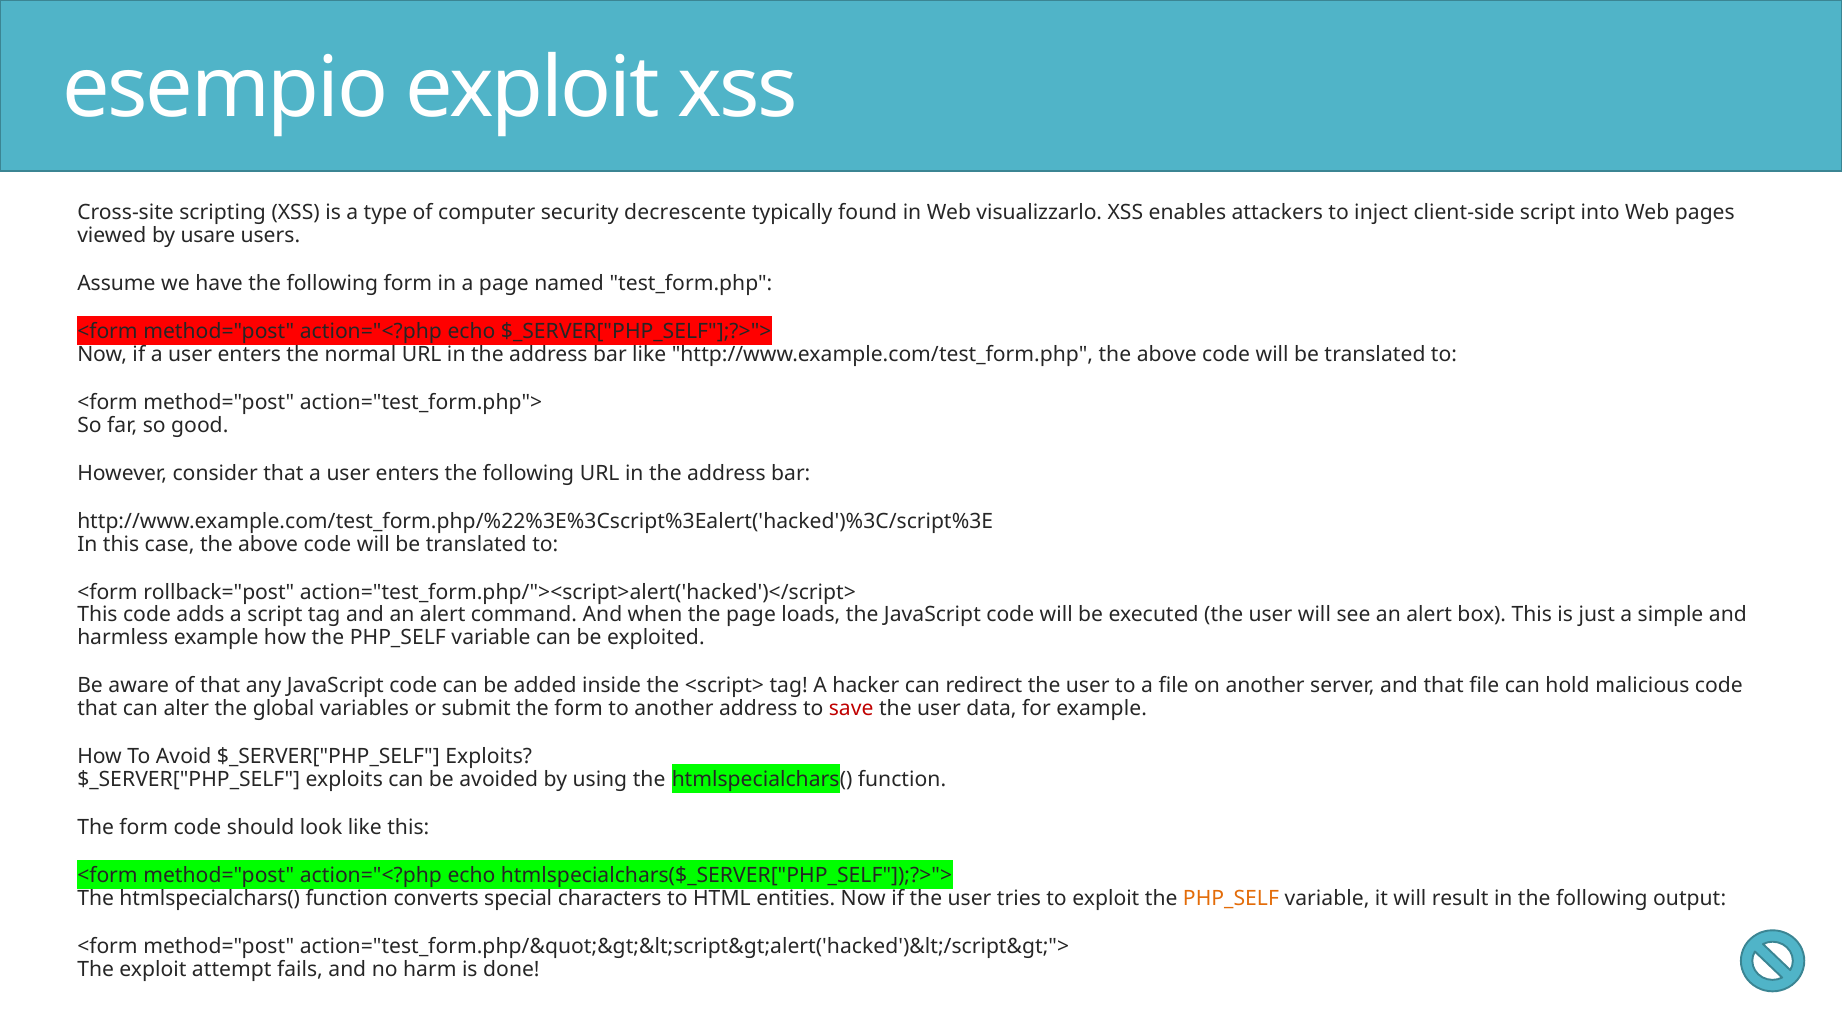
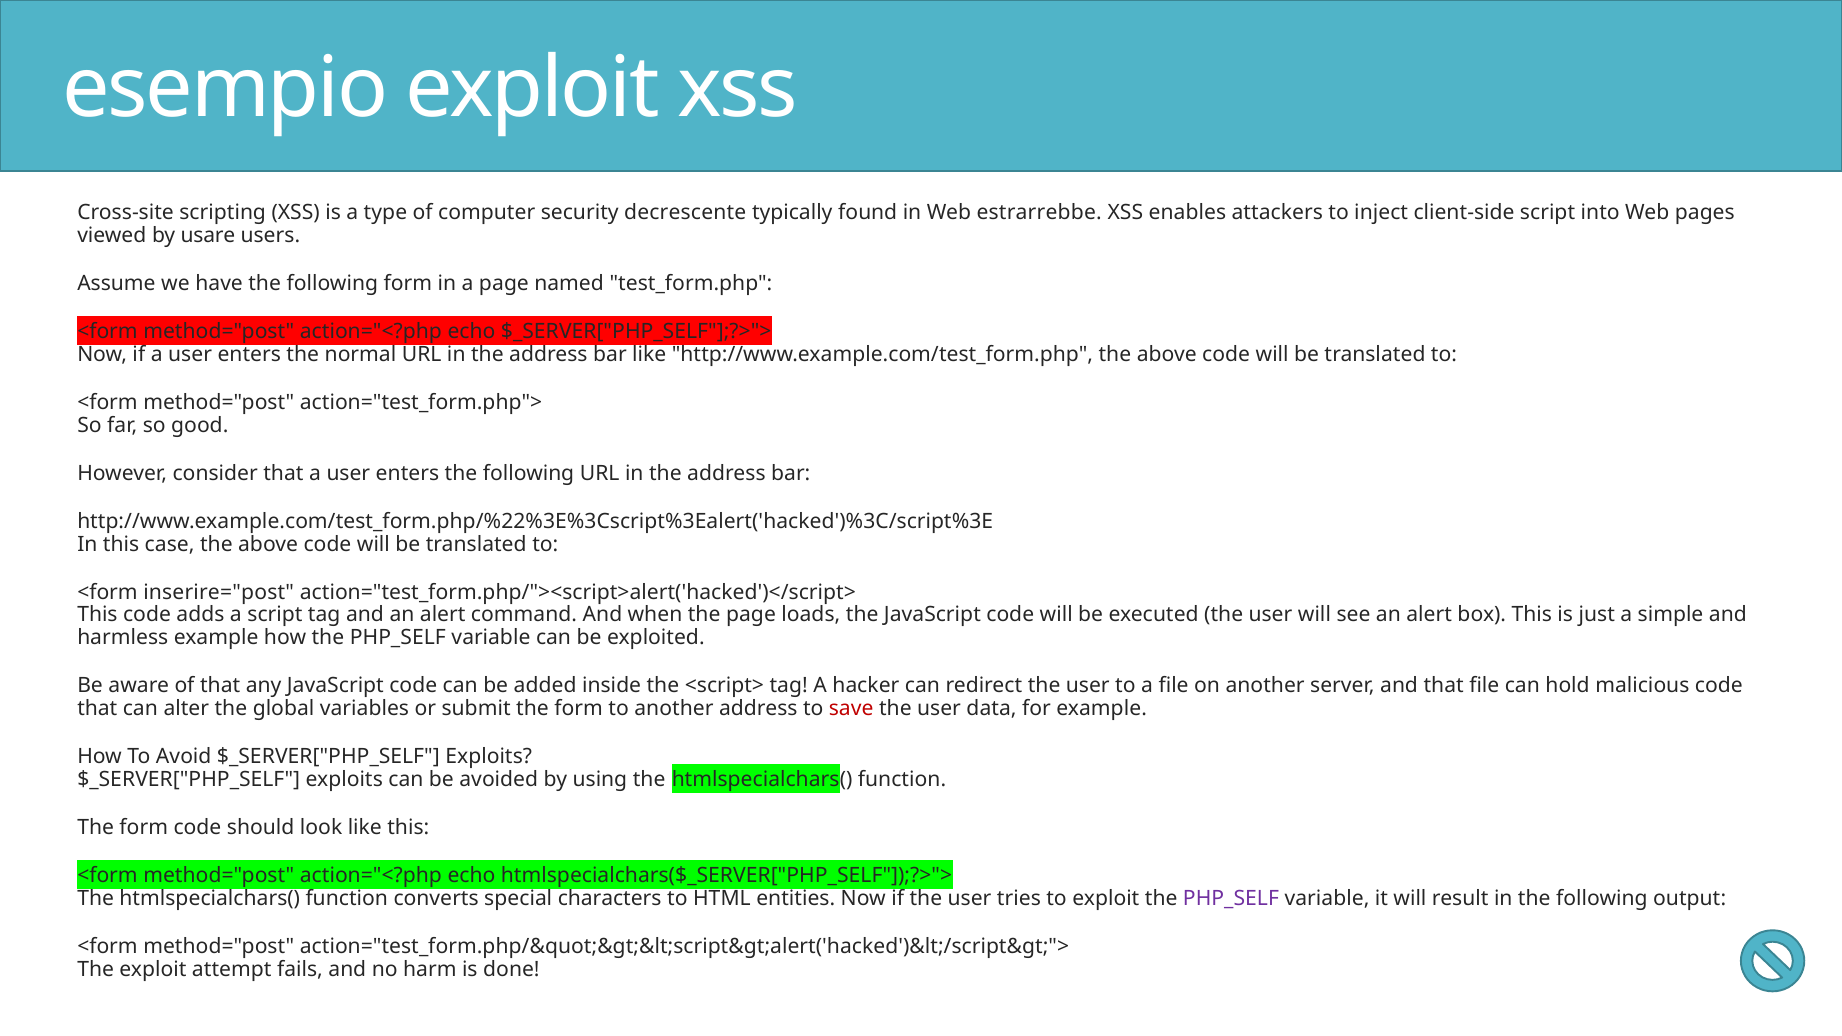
visualizzarlo: visualizzarlo -> estrarrebbe (1039, 212)
rollback="post: rollback="post -> inserire="post (219, 592)
PHP_SELF colour: orange -> purple (1231, 899)
